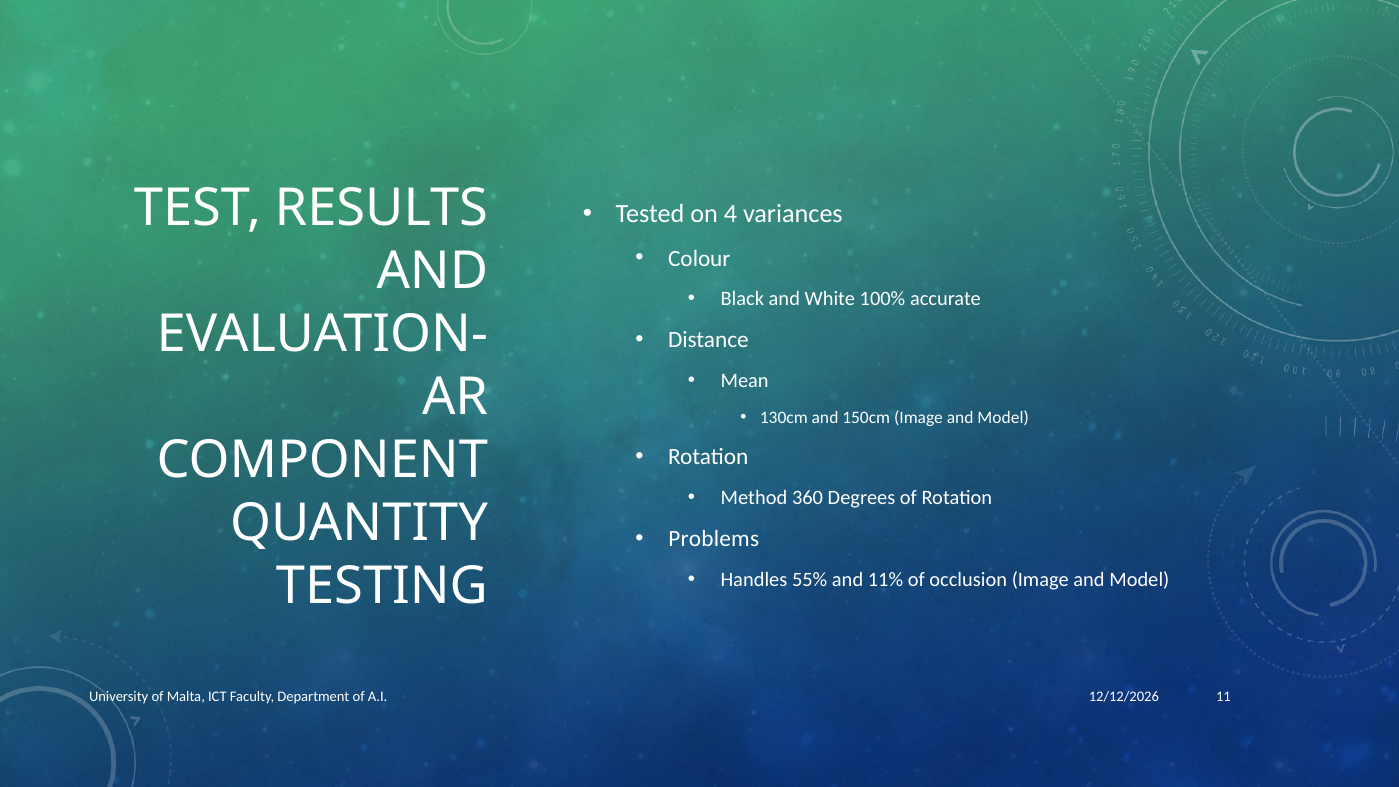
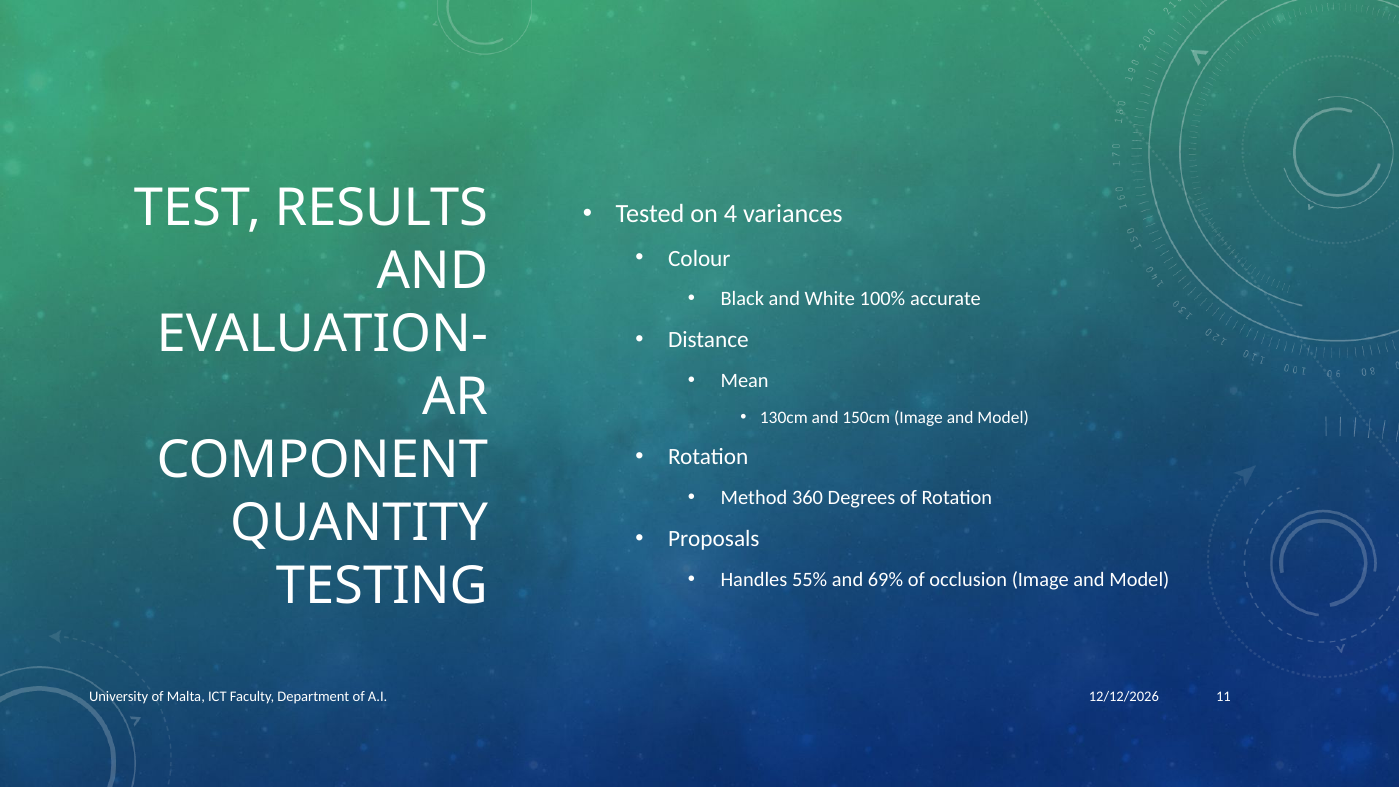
Problems: Problems -> Proposals (714, 539)
11%: 11% -> 69% (885, 579)
